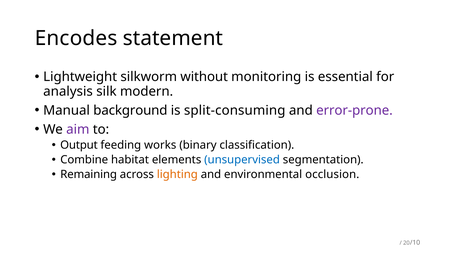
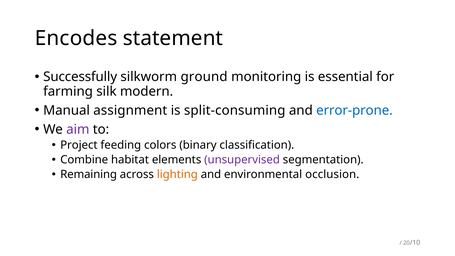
Lightweight: Lightweight -> Successfully (80, 77)
without: without -> ground (204, 77)
analysis: analysis -> farming (68, 91)
background: background -> assignment (130, 110)
error-prone colour: purple -> blue (354, 110)
Output: Output -> Project (79, 145)
works: works -> colors (160, 145)
unsupervised colour: blue -> purple (242, 160)
